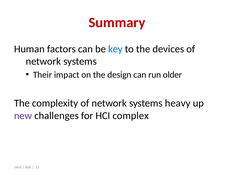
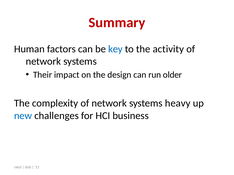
devices: devices -> activity (168, 49)
new colour: purple -> blue (23, 116)
complex: complex -> business (131, 116)
